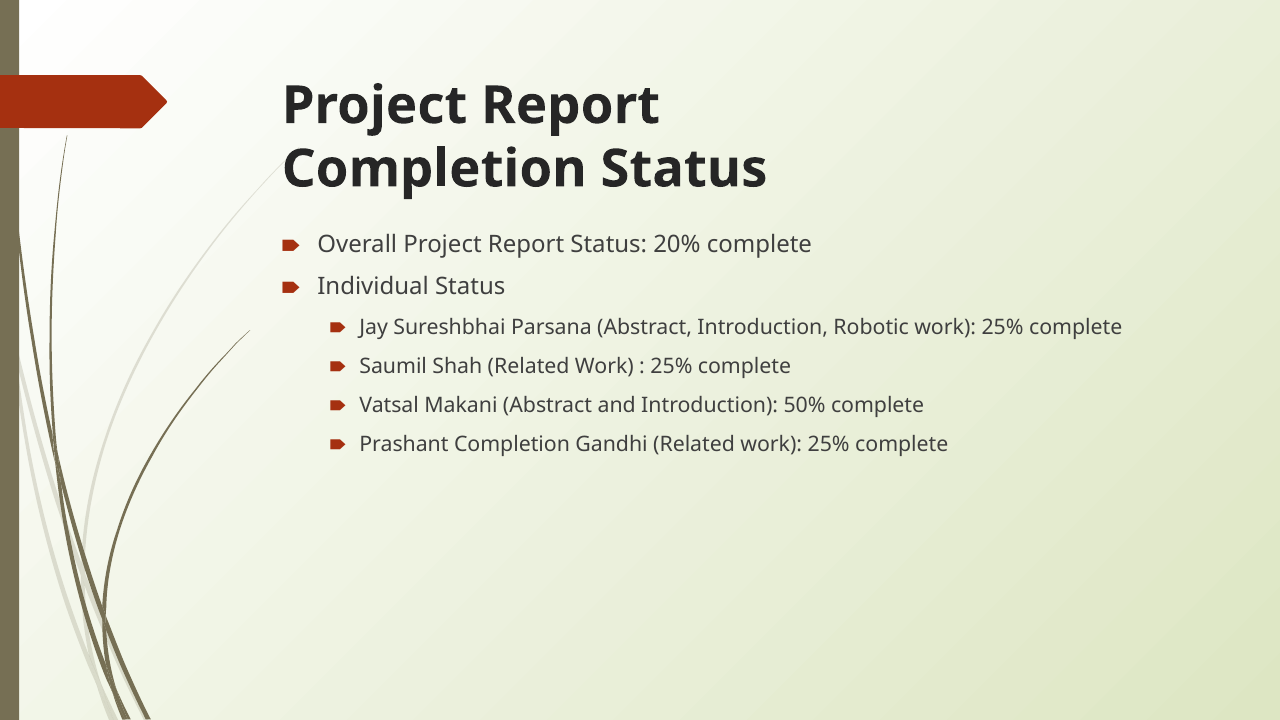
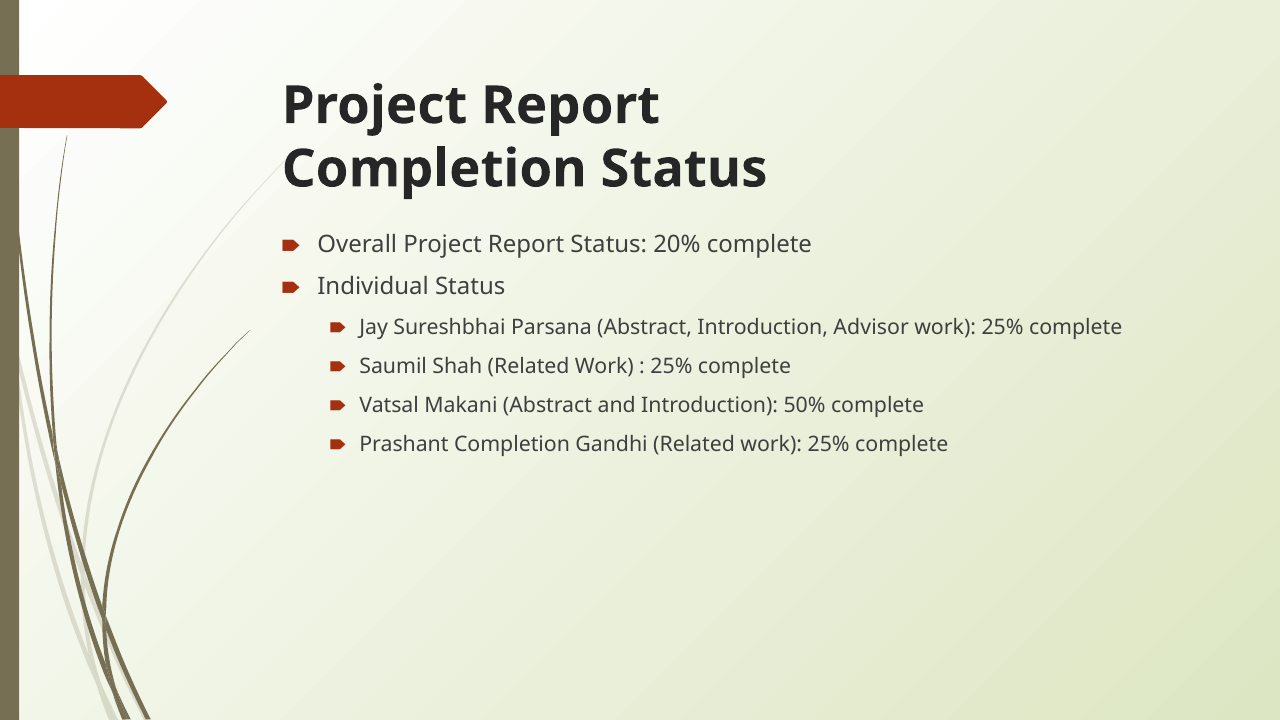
Robotic: Robotic -> Advisor (871, 327)
